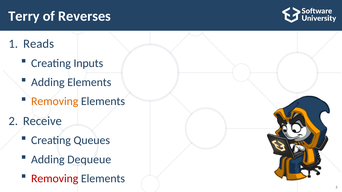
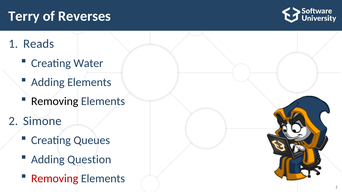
Inputs: Inputs -> Water (88, 63)
Removing colour: orange -> black (55, 102)
Receive: Receive -> Simone (42, 121)
Dequeue: Dequeue -> Question (89, 160)
